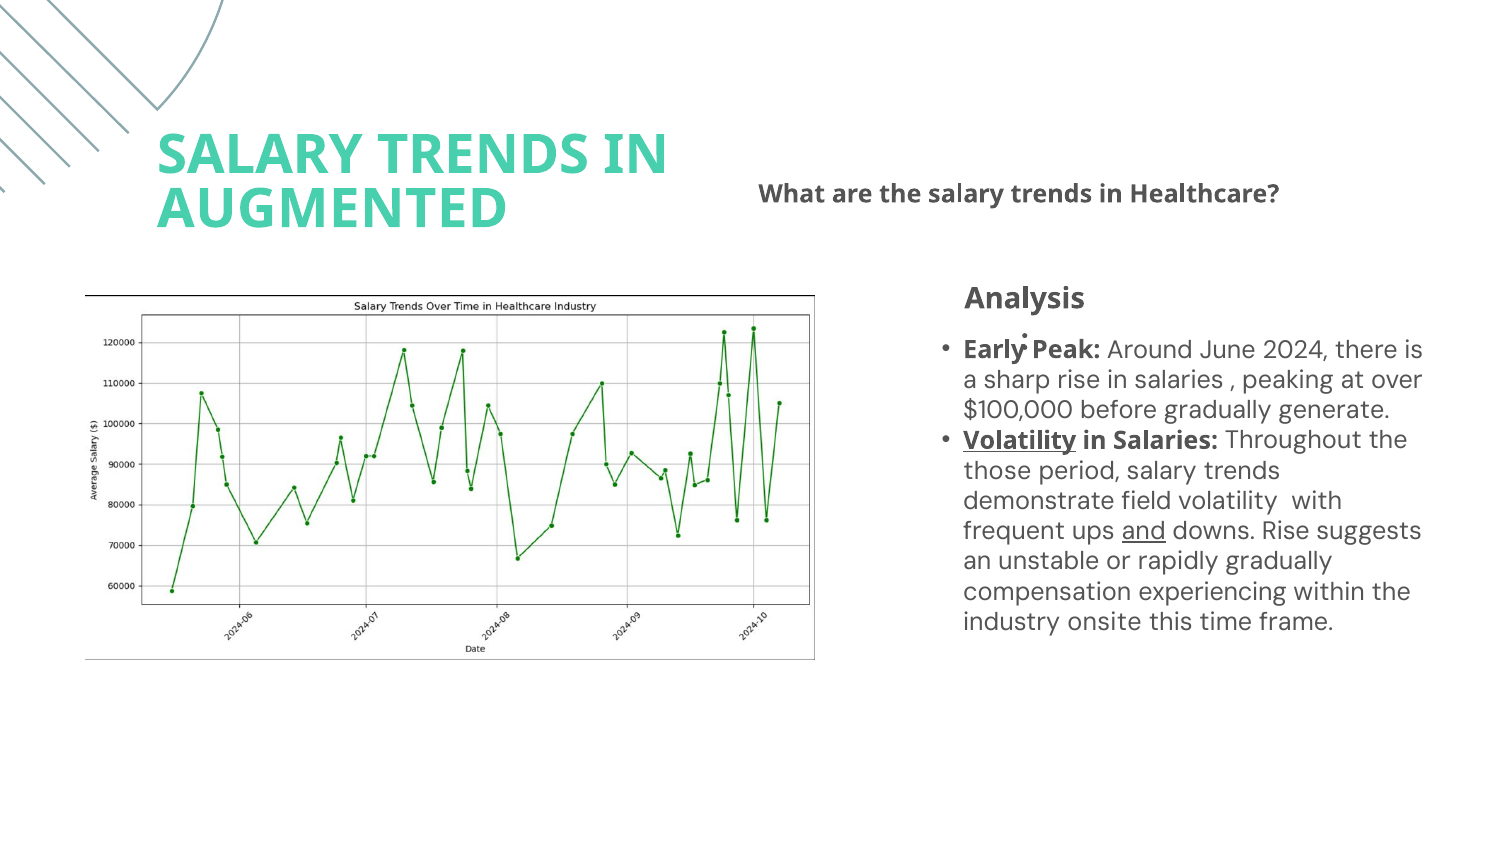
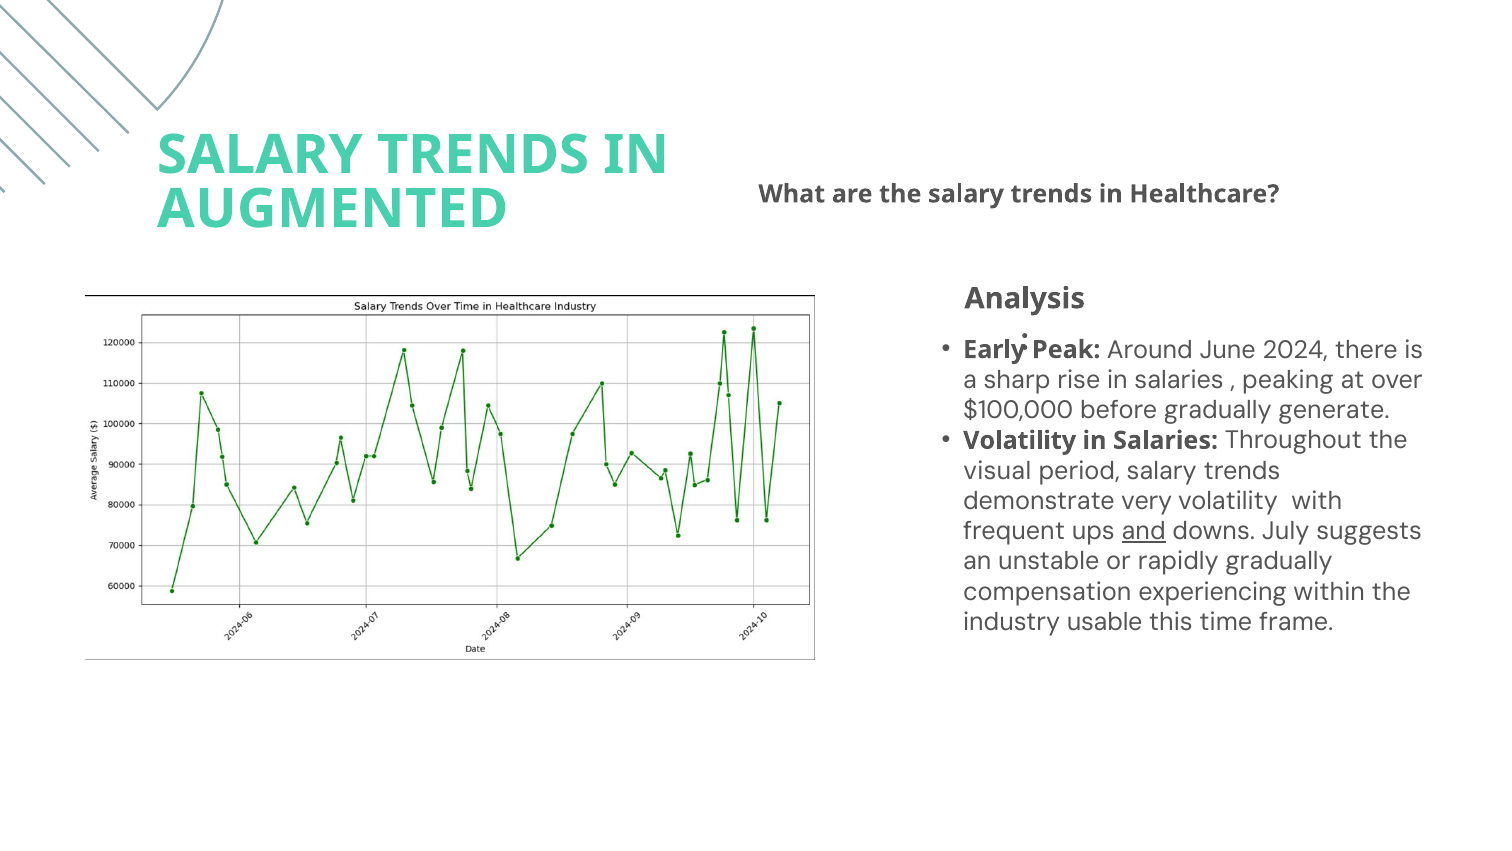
Volatility underline: present -> none (1020, 440)
those: those -> visual (997, 470)
field: field -> very (1147, 501)
downs Rise: Rise -> July (1286, 531)
onsite: onsite -> usable (1105, 622)
